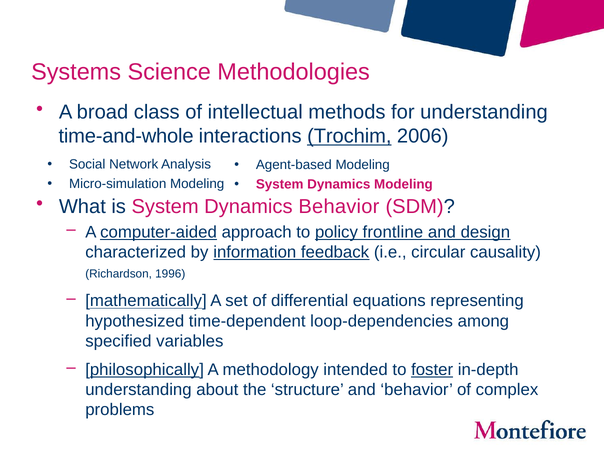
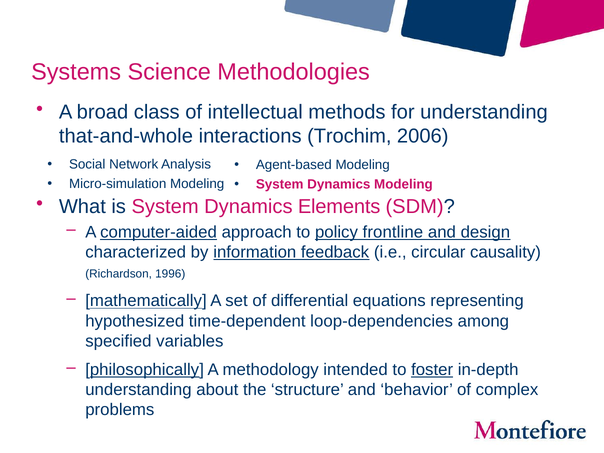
time-and-whole: time-and-whole -> that-and-whole (126, 136)
Trochim underline: present -> none (349, 136)
Dynamics Behavior: Behavior -> Elements (339, 207)
